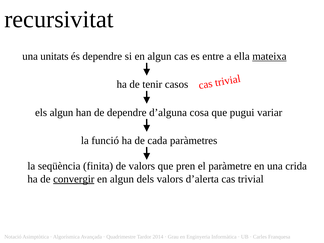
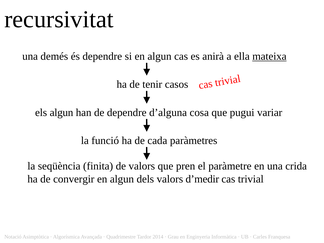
unitats: unitats -> demés (54, 56)
entre: entre -> anirà (213, 56)
convergir underline: present -> none (74, 179)
d’alerta: d’alerta -> d’medir (202, 179)
